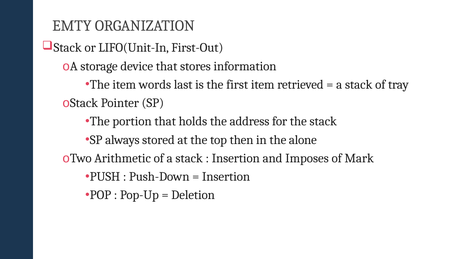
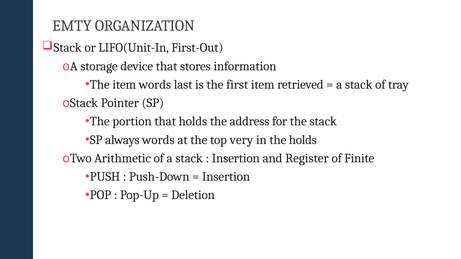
always stored: stored -> words (158, 140)
then: then -> very (241, 140)
the alone: alone -> holds (303, 140)
Imposes: Imposes -> Register (307, 158)
Mark: Mark -> Finite (359, 158)
